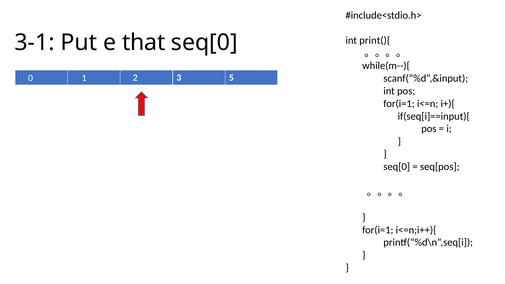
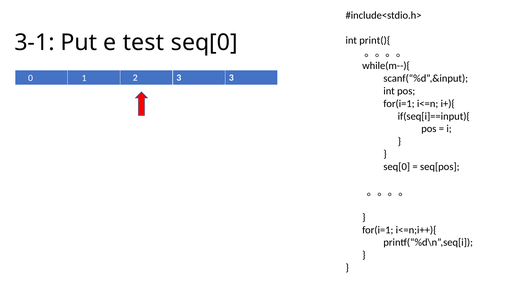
that: that -> test (144, 42)
3 5: 5 -> 3 (231, 78)
